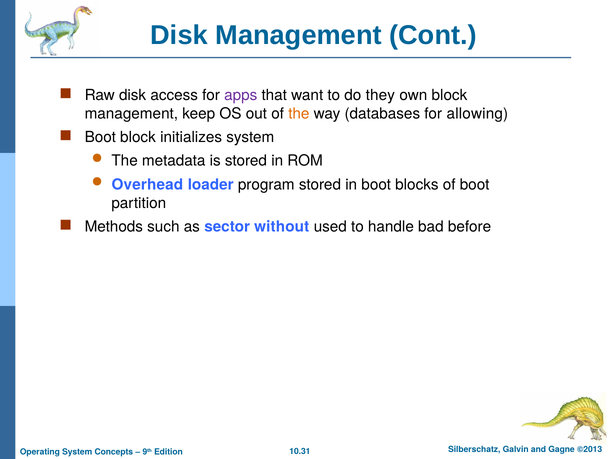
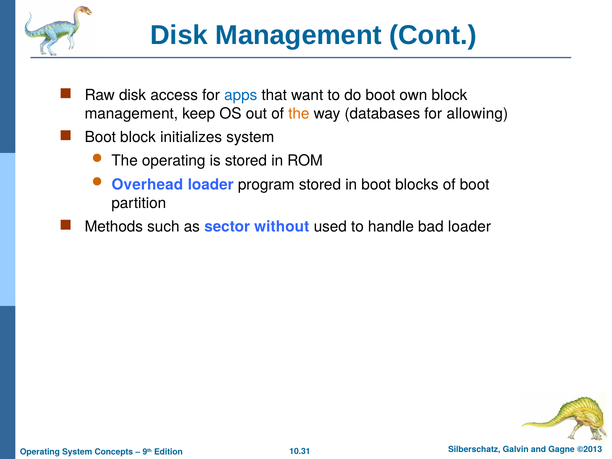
apps colour: purple -> blue (241, 95)
do they: they -> boot (380, 95)
The metadata: metadata -> operating (174, 161)
bad before: before -> loader (469, 227)
